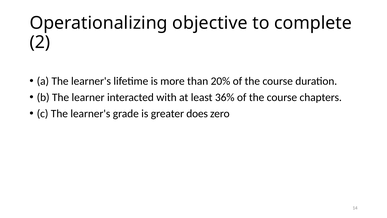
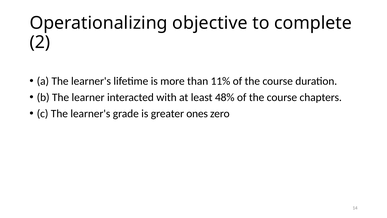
20%: 20% -> 11% (220, 81)
36%: 36% -> 48% (225, 97)
does: does -> ones (197, 114)
